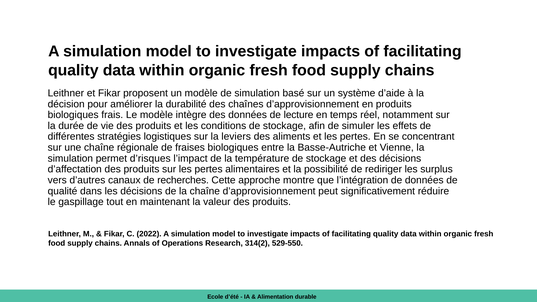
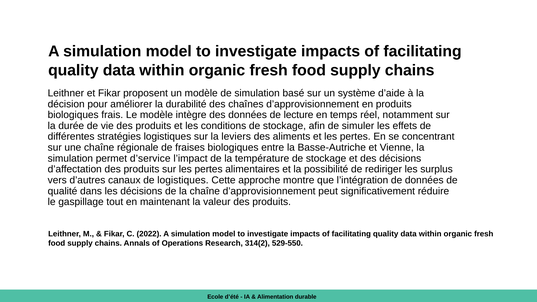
d’risques: d’risques -> d’service (150, 158)
de recherches: recherches -> logistiques (183, 180)
